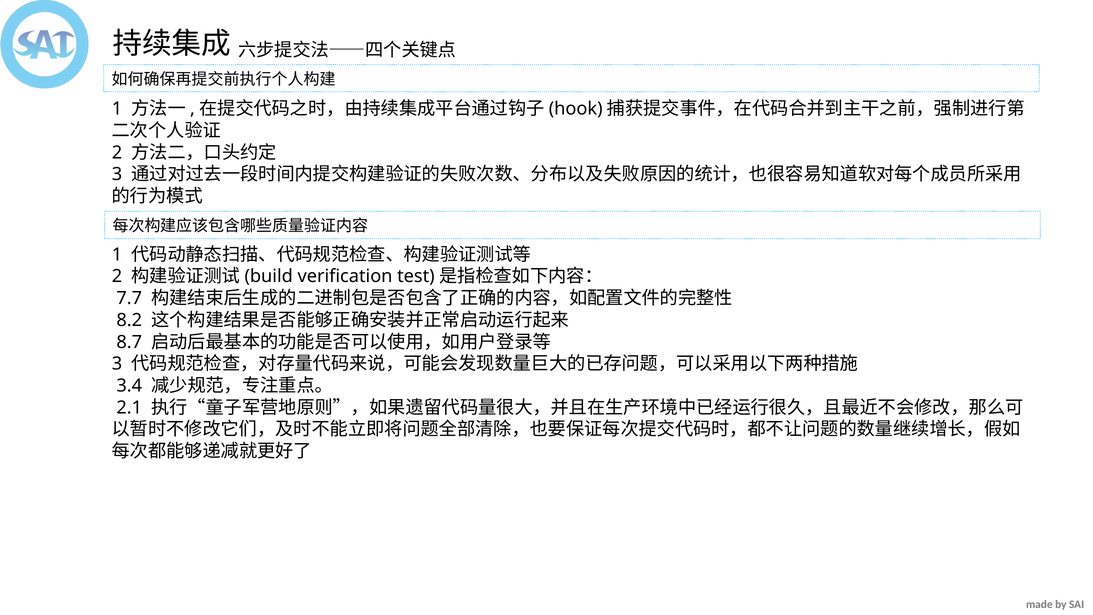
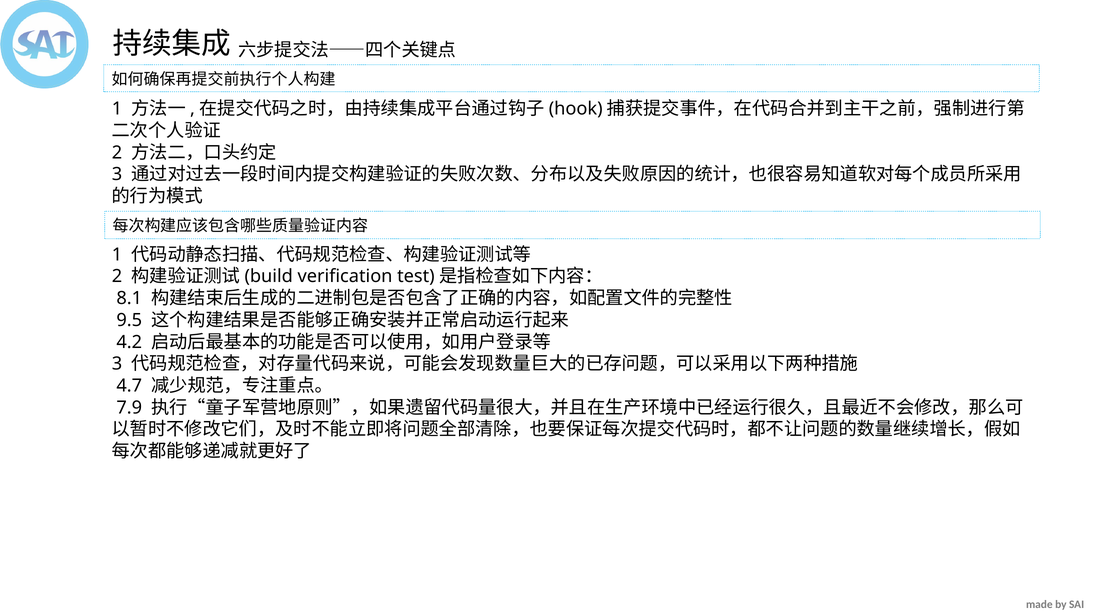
7.7: 7.7 -> 8.1 (129, 298)
8.2: 8.2 -> 9.5 (129, 320)
8.7: 8.7 -> 4.2 (129, 342)
3.4: 3.4 -> 4.7 (129, 386)
2.1: 2.1 -> 7.9 (129, 407)
